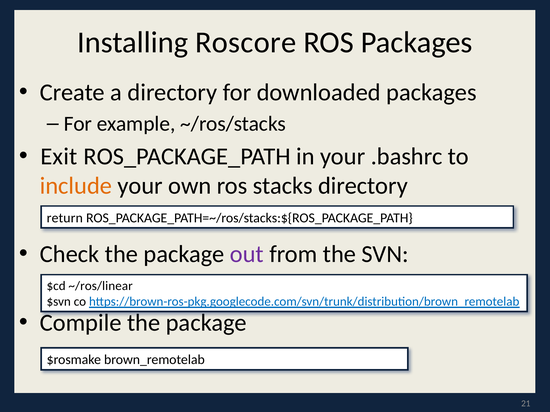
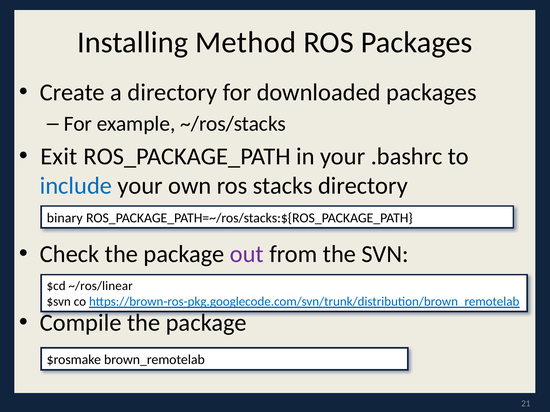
Roscore: Roscore -> Method (246, 42)
include colour: orange -> blue (76, 186)
return: return -> binary (65, 218)
